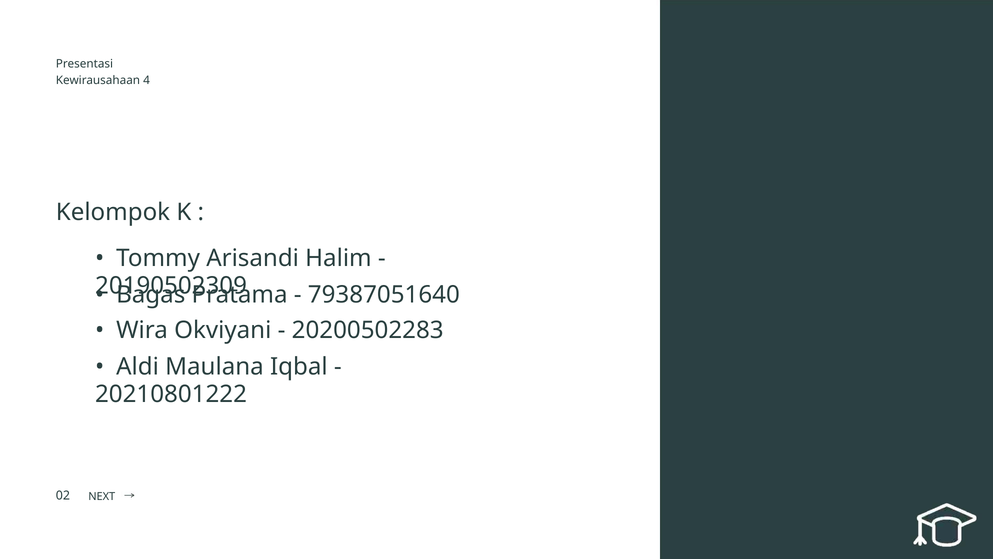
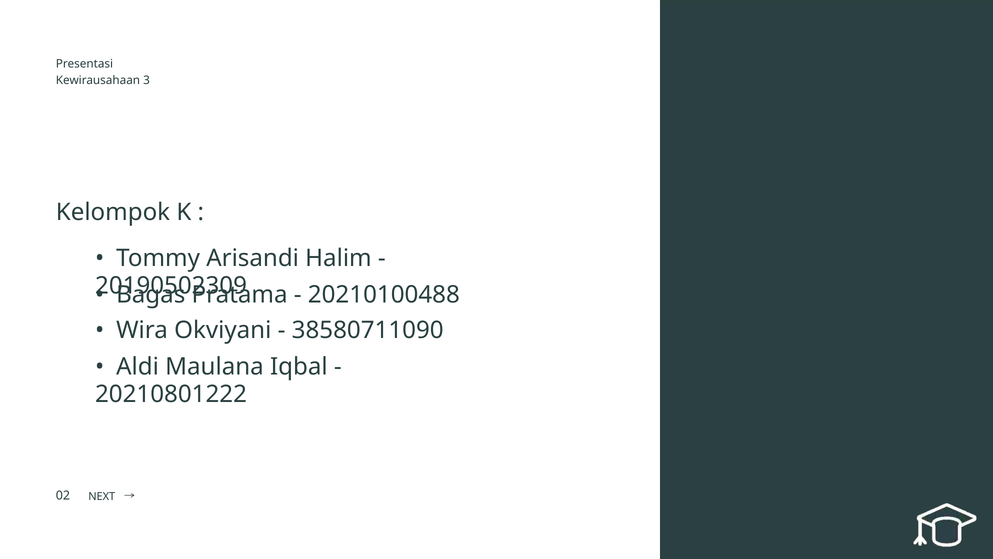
4: 4 -> 3 (147, 80)
79387051640: 79387051640 -> 20210100488 (384, 294)
20200502283: 20200502283 -> 38580711090 (368, 330)
